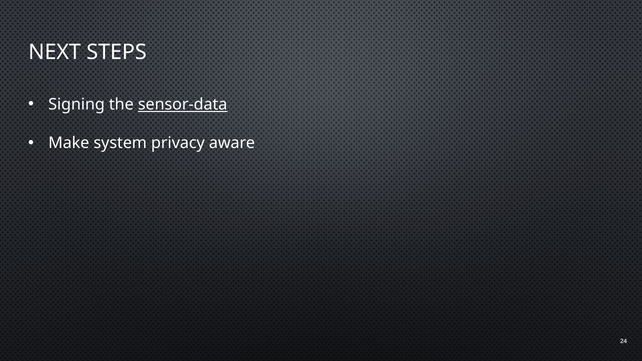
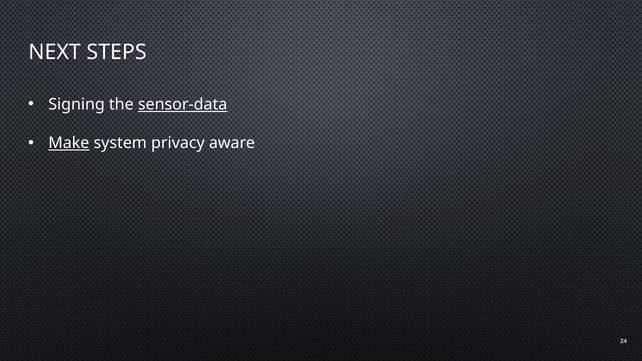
Make underline: none -> present (69, 143)
